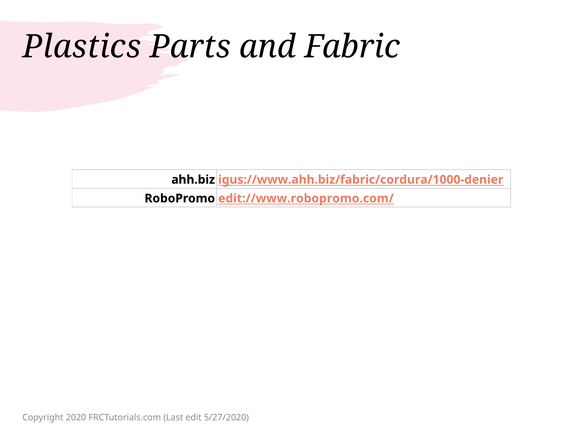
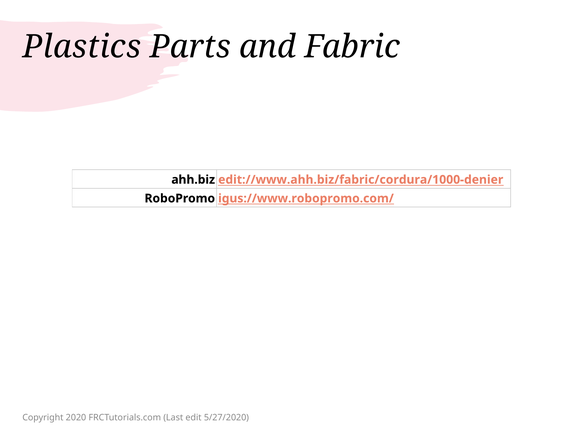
igus://www.ahh.biz/fabric/cordura/1000-denier: igus://www.ahh.biz/fabric/cordura/1000-denier -> edit://www.ahh.biz/fabric/cordura/1000-denier (361, 179)
edit://www.robopromo.com/: edit://www.robopromo.com/ -> igus://www.robopromo.com/ (306, 198)
